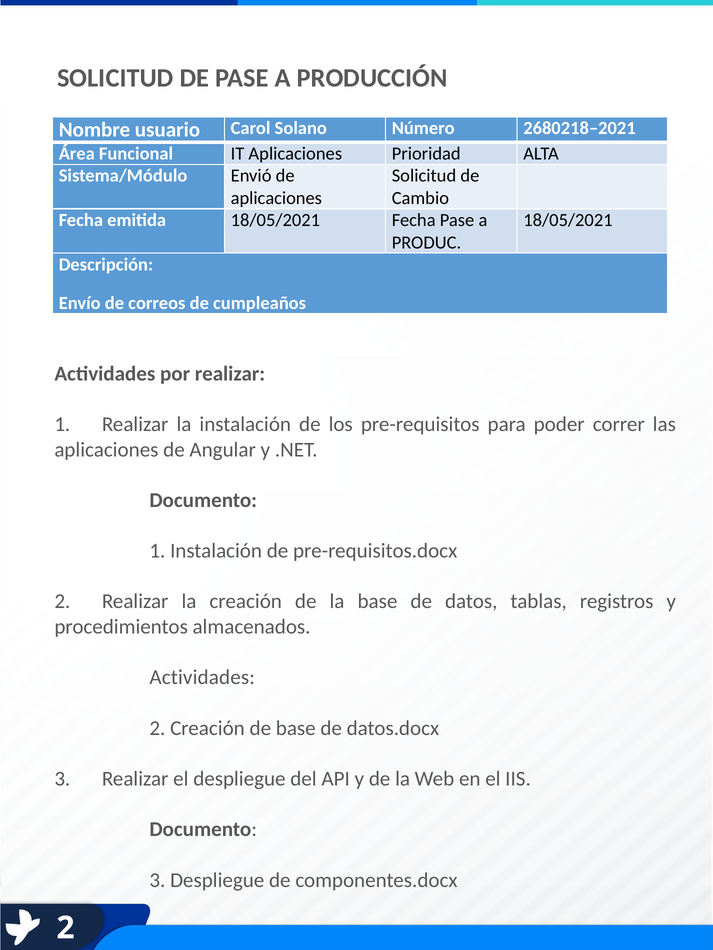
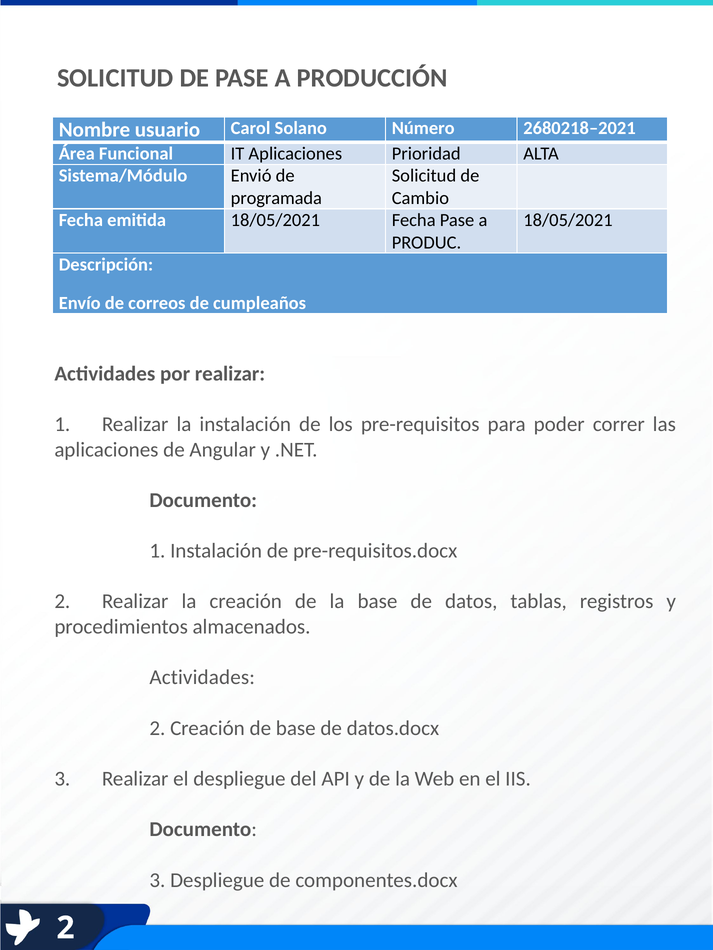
aplicaciones: aplicaciones -> programada (276, 198)
